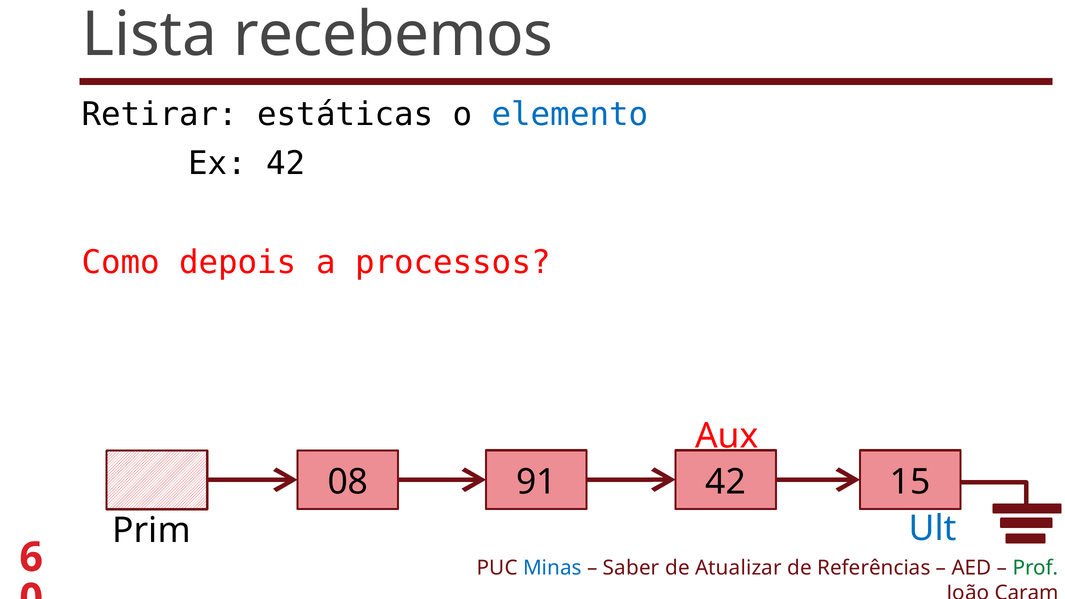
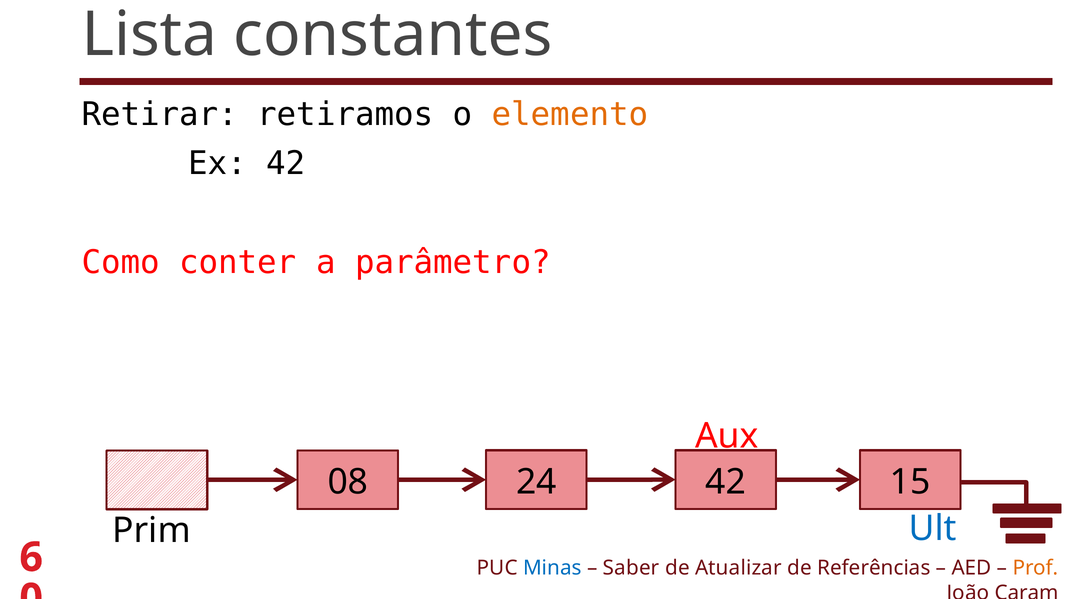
recebemos: recebemos -> constantes (393, 35)
estáticas: estáticas -> retiramos (345, 114)
elemento colour: blue -> orange (570, 114)
depois: depois -> conter (238, 262)
processos: processos -> parâmetro (453, 262)
91: 91 -> 24 (536, 482)
Prof colour: green -> orange (1036, 568)
